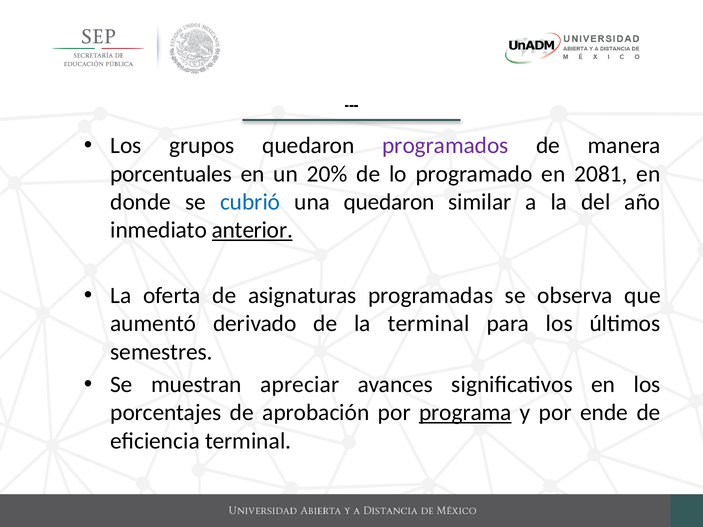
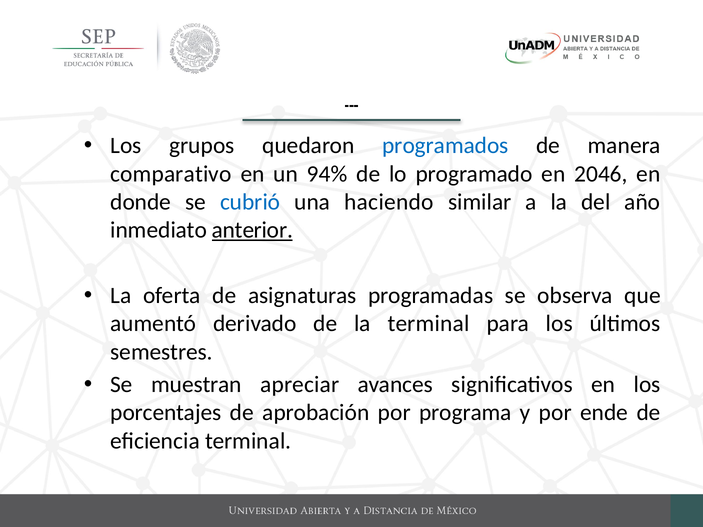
programados colour: purple -> blue (445, 146)
porcentuales: porcentuales -> comparativo (171, 174)
20%: 20% -> 94% (327, 174)
2081: 2081 -> 2046 (601, 174)
una quedaron: quedaron -> haciendo (389, 202)
programa underline: present -> none (465, 413)
